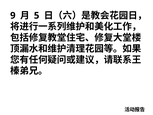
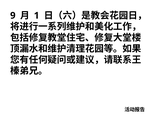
5: 5 -> 1 (37, 16)
